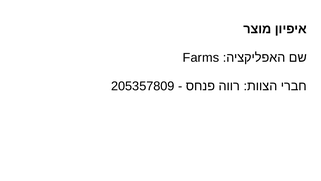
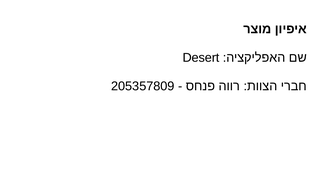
Farms: Farms -> Desert (201, 58)
